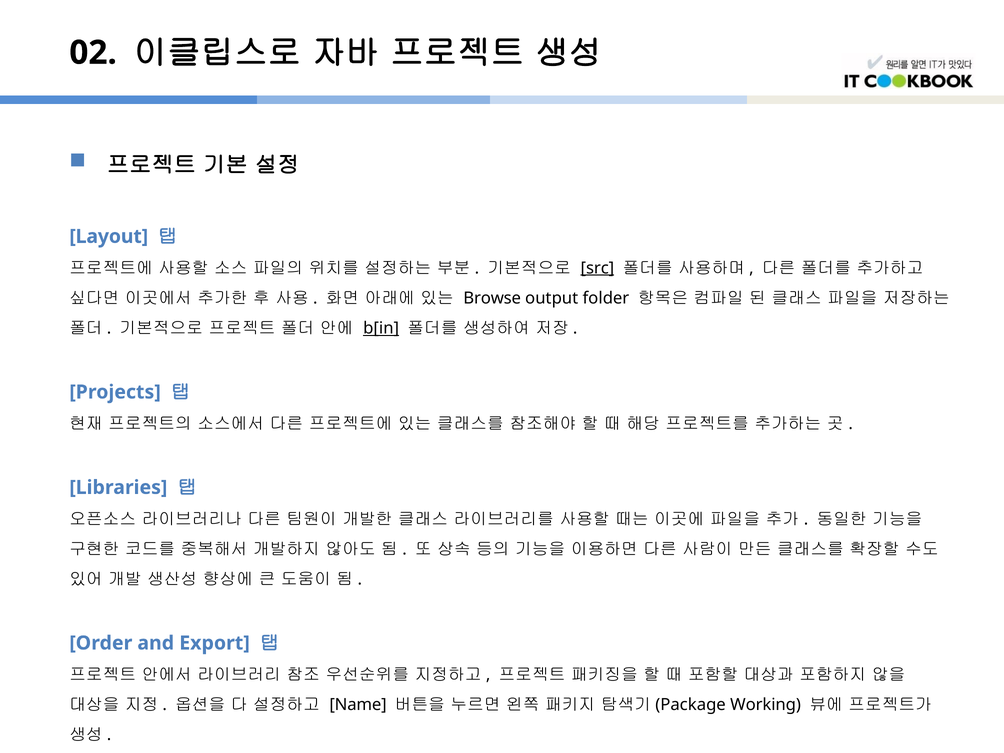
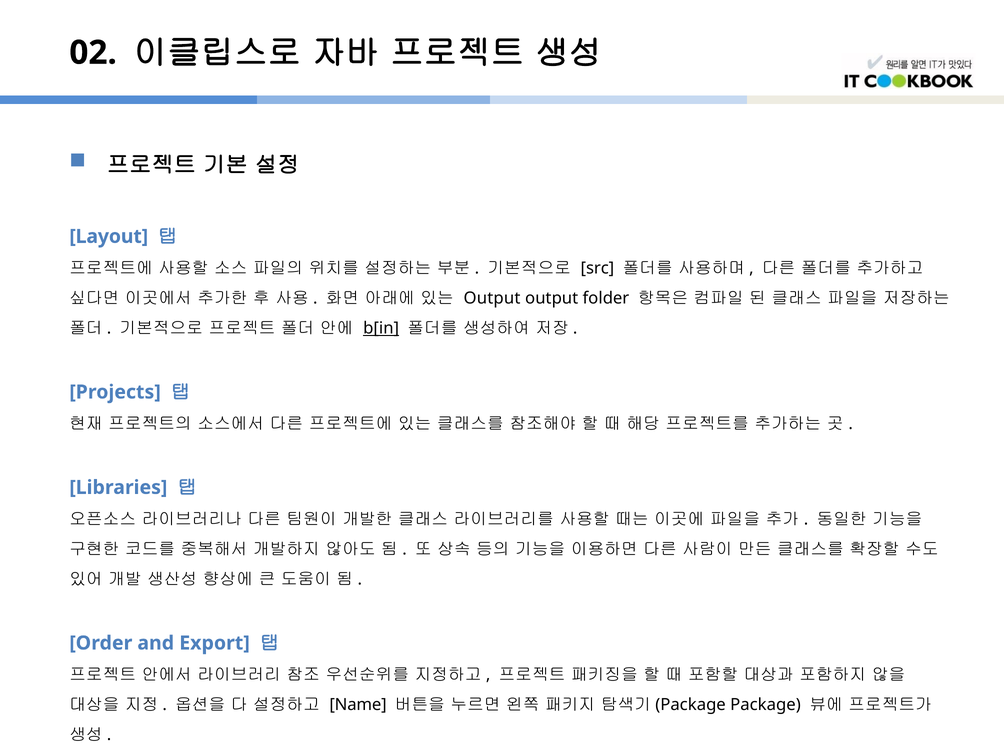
src underline: present -> none (597, 268)
Browse: Browse -> Output (492, 298)
Working: Working -> Package (766, 705)
